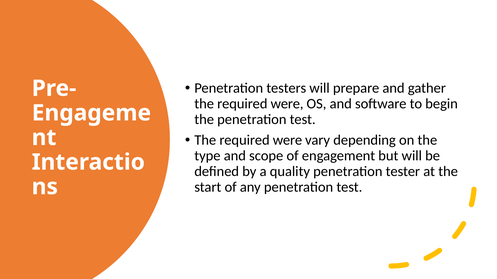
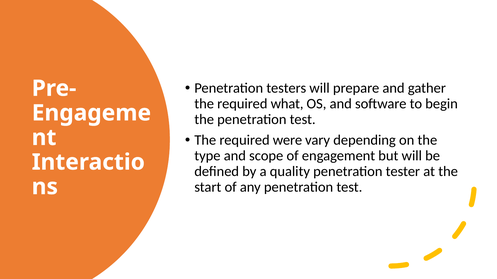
were: were -> what (287, 104)
